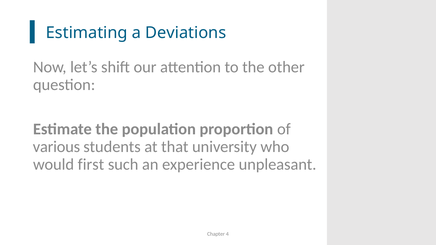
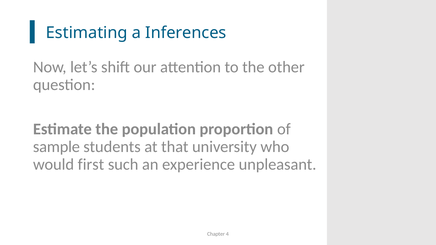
Deviations: Deviations -> Inferences (186, 33)
various: various -> sample (56, 147)
